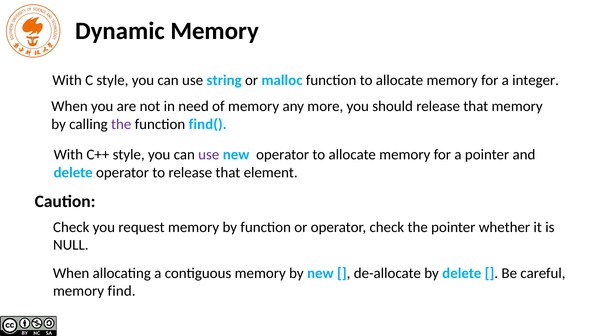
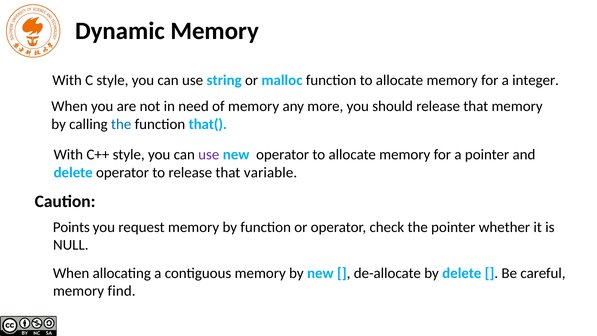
the colour: purple -> blue (121, 124)
find(: find( -> that( (208, 124)
element: element -> variable (271, 172)
Check: Check -> Points (71, 227)
